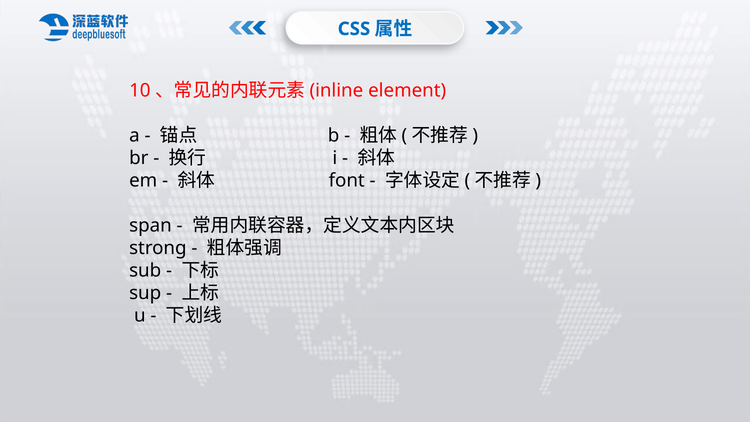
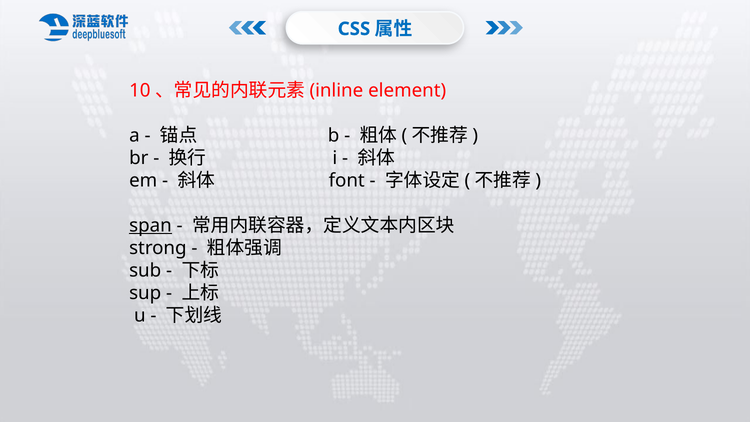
span underline: none -> present (150, 225)
